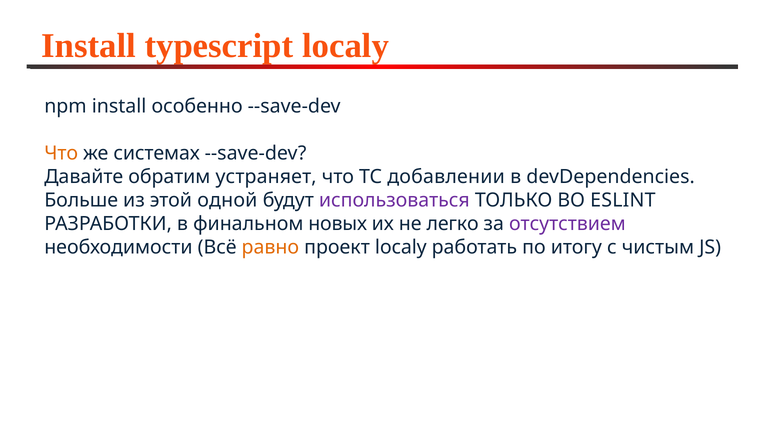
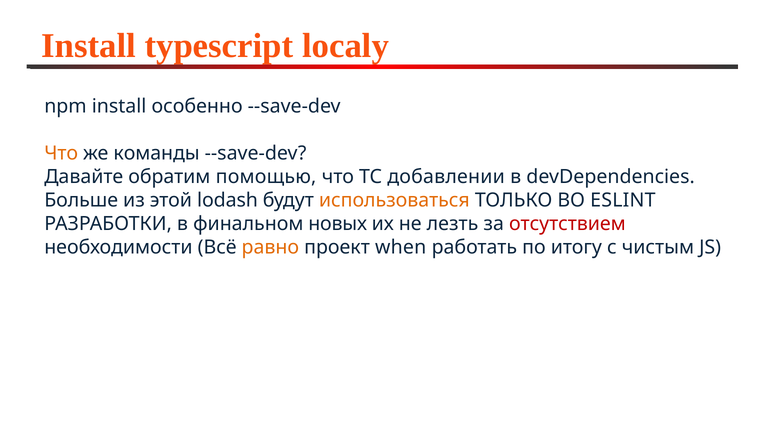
системах: системах -> команды (157, 153)
устраняет: устраняет -> помощью (266, 177)
одной: одной -> lodash (227, 200)
использоваться colour: purple -> orange (394, 200)
легко: легко -> лезть (453, 224)
отсутствием colour: purple -> red (567, 224)
проект localy: localy -> when (401, 247)
